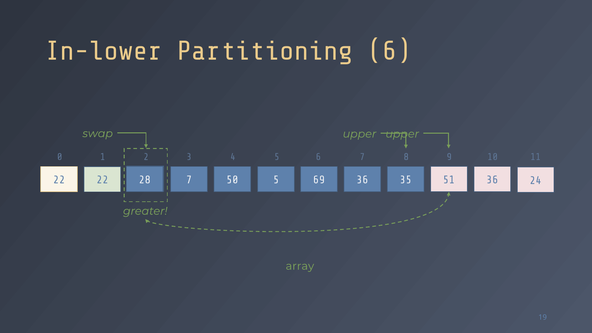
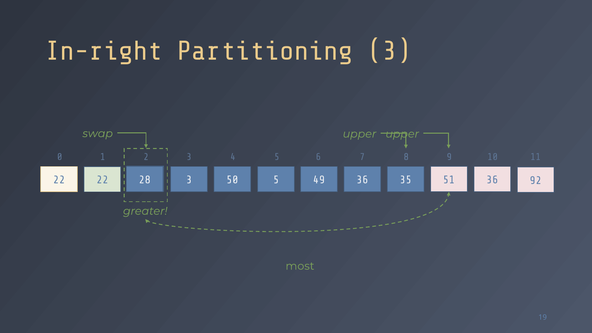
In-lower: In-lower -> In-right (104, 51)
Partitioning 6: 6 -> 3 (390, 51)
22 7: 7 -> 3 (189, 180)
69: 69 -> 49 (319, 180)
24: 24 -> 92 (536, 180)
array: array -> most (300, 266)
